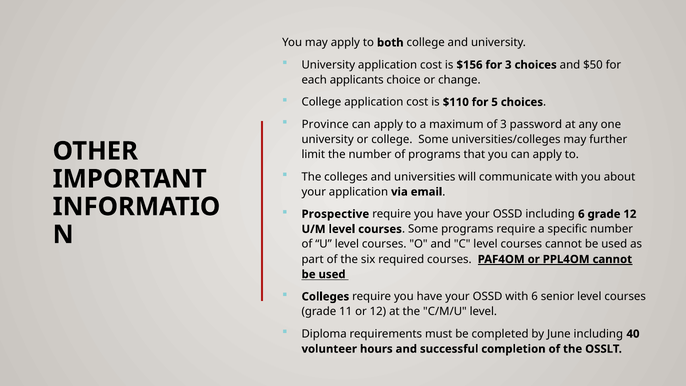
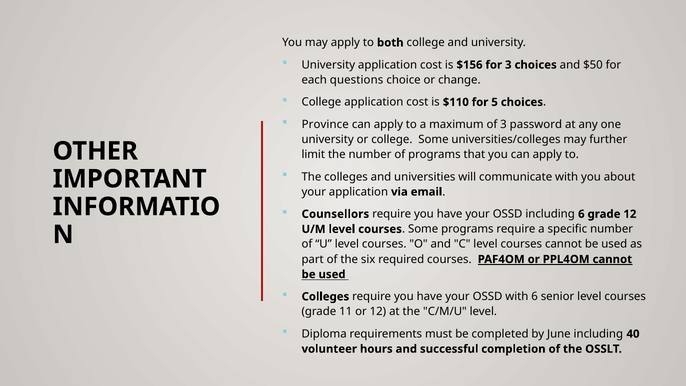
applicants: applicants -> questions (357, 80)
Prospective: Prospective -> Counsellors (335, 214)
